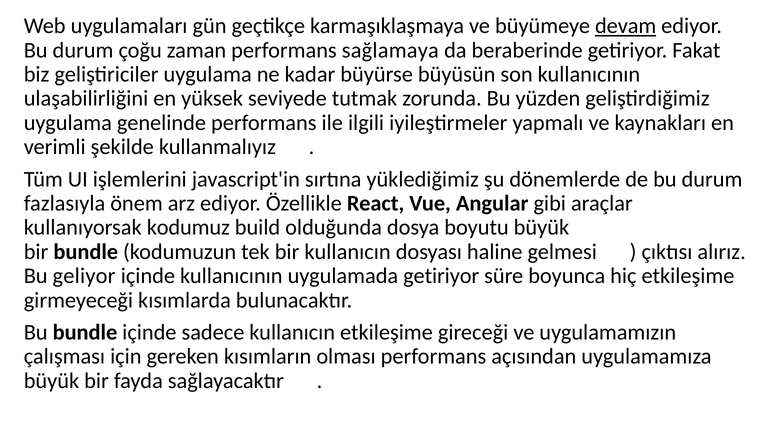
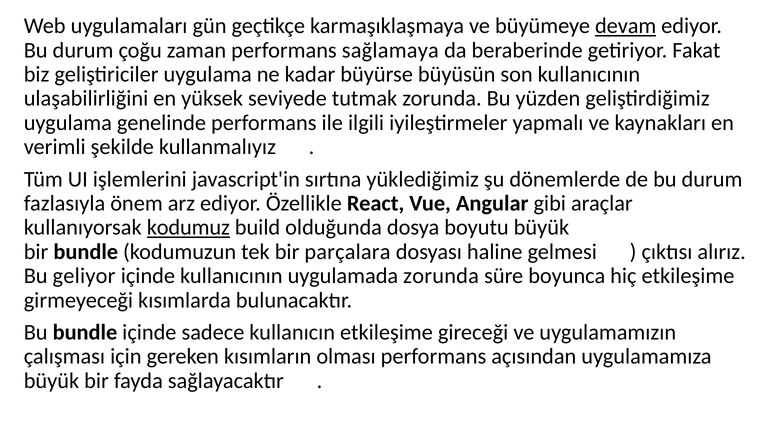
kodumuz underline: none -> present (188, 227)
bir kullanıcın: kullanıcın -> parçalara (347, 251)
uygulamada getiriyor: getiriyor -> zorunda (441, 276)
